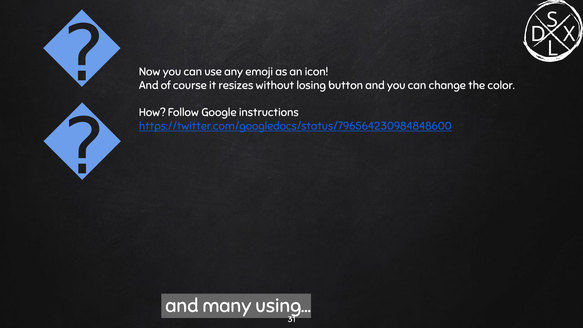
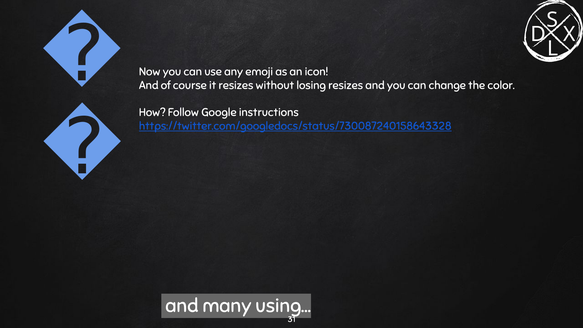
losing button: button -> resizes (346, 85)
https://twitter.com/googledocs/status/796564230984848600: https://twitter.com/googledocs/status/796564230984848600 -> https://twitter.com/googledocs/status/730087240158643328 (295, 126)
